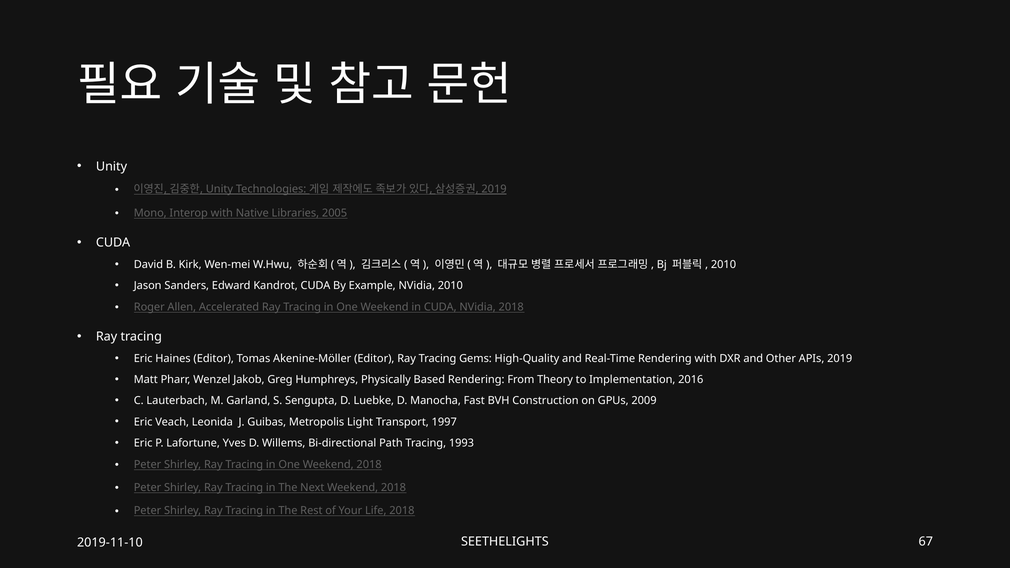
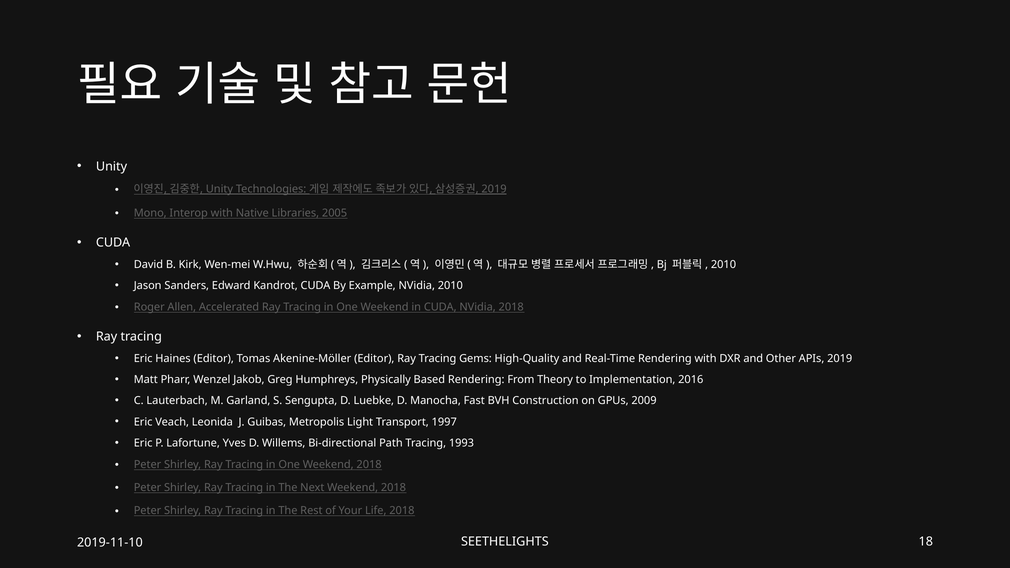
67: 67 -> 18 (926, 542)
